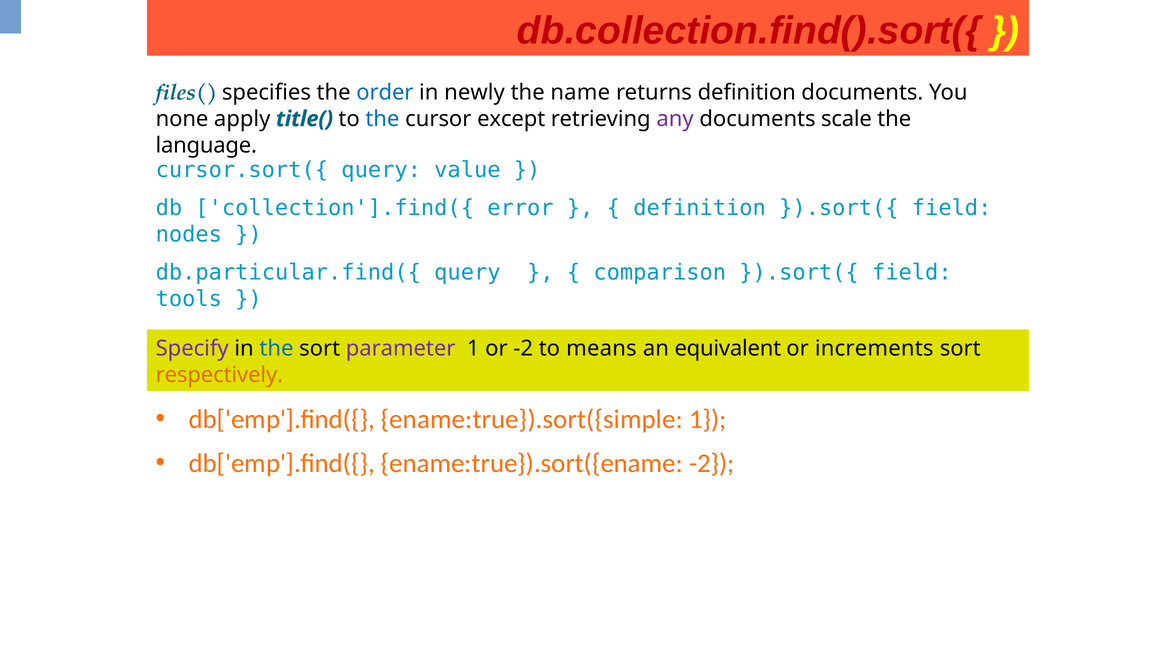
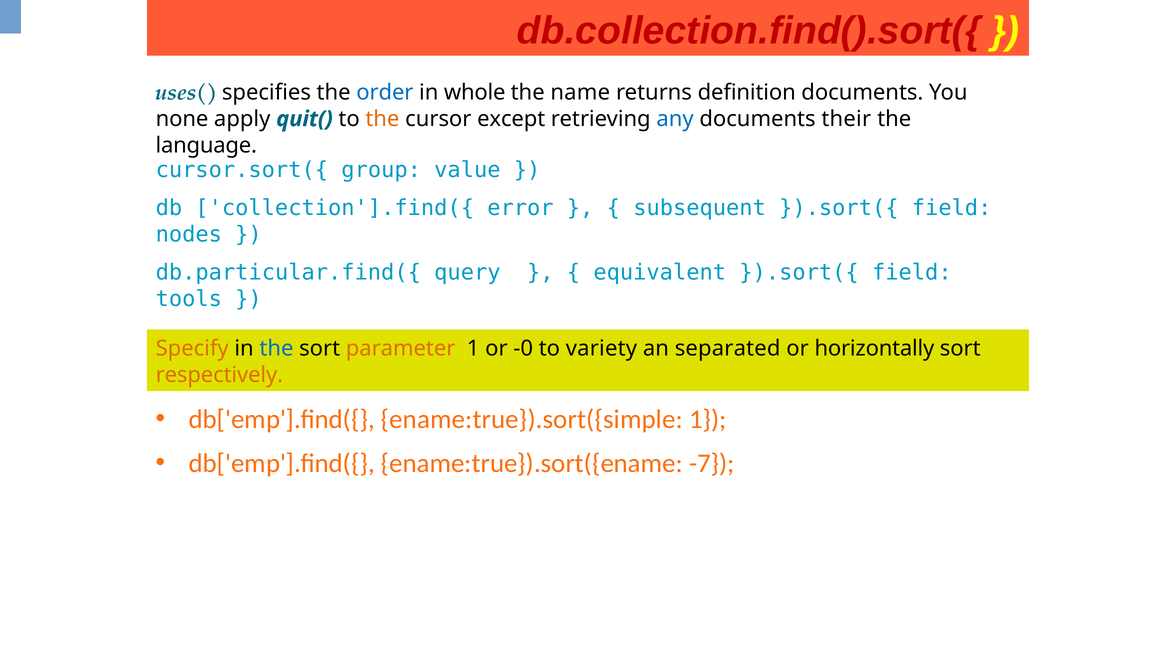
files(: files( -> uses( (186, 93)
newly: newly -> whole (475, 93)
title(: title( -> quit( (304, 119)
the colour: blue -> orange (382, 119)
any colour: purple -> blue (675, 119)
scale: scale -> their (846, 119)
cursor.sort({ query: query -> group (381, 170)
definition: definition -> subsequent (700, 208)
comparison: comparison -> equivalent (660, 273)
Specify colour: purple -> orange (192, 349)
parameter colour: purple -> orange (401, 349)
or -2: -2 -> -0 (523, 349)
means: means -> variety (601, 349)
equivalent: equivalent -> separated (728, 349)
increments: increments -> horizontally (874, 349)
ename:true}).sort({ename -2: -2 -> -7 (712, 464)
